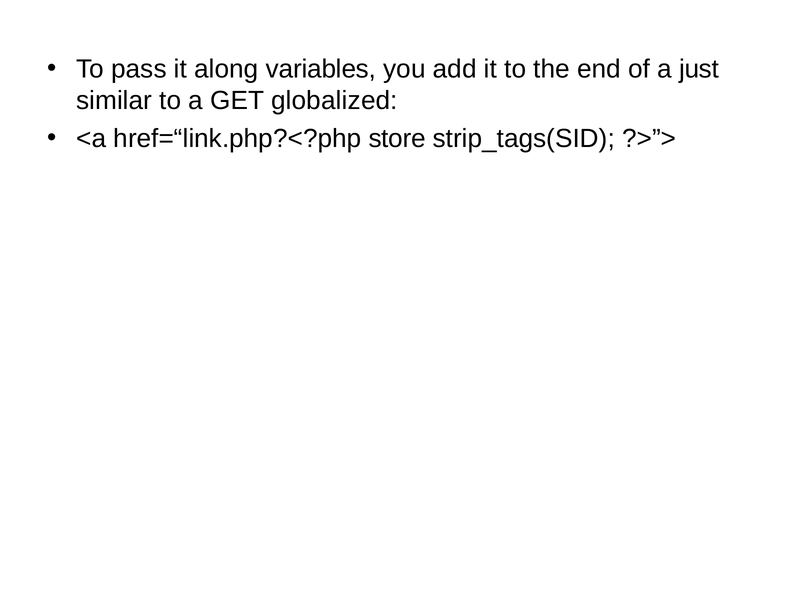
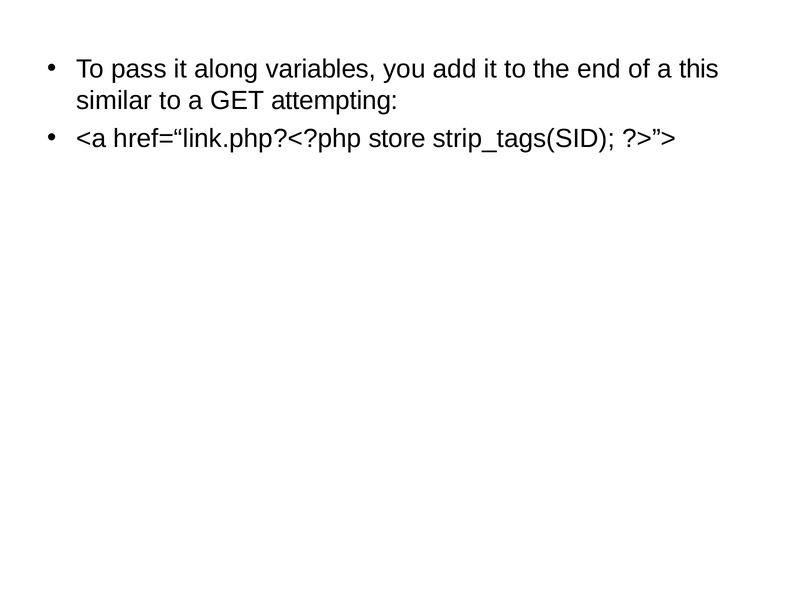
just: just -> this (699, 69)
globalized: globalized -> attempting (335, 100)
